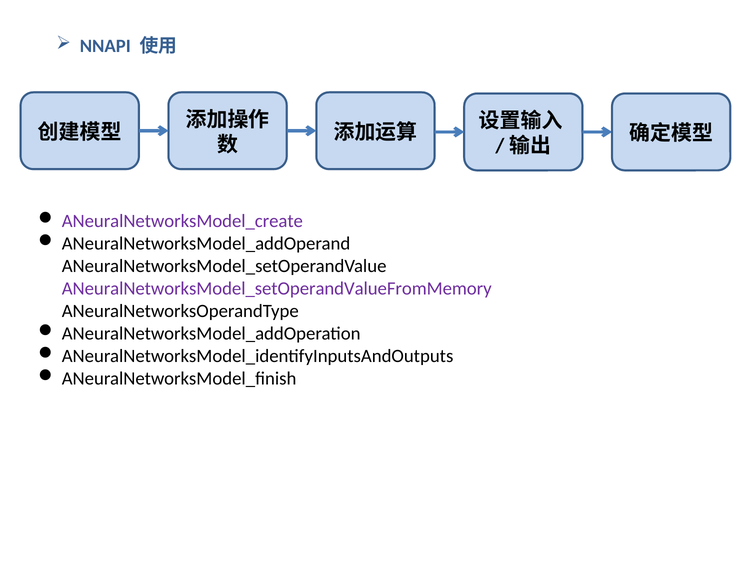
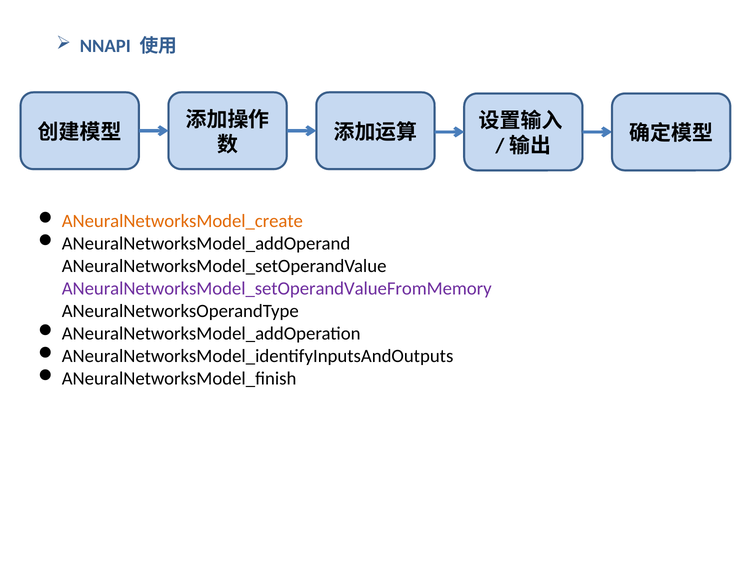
ANeuralNetworksModel_create colour: purple -> orange (182, 221)
